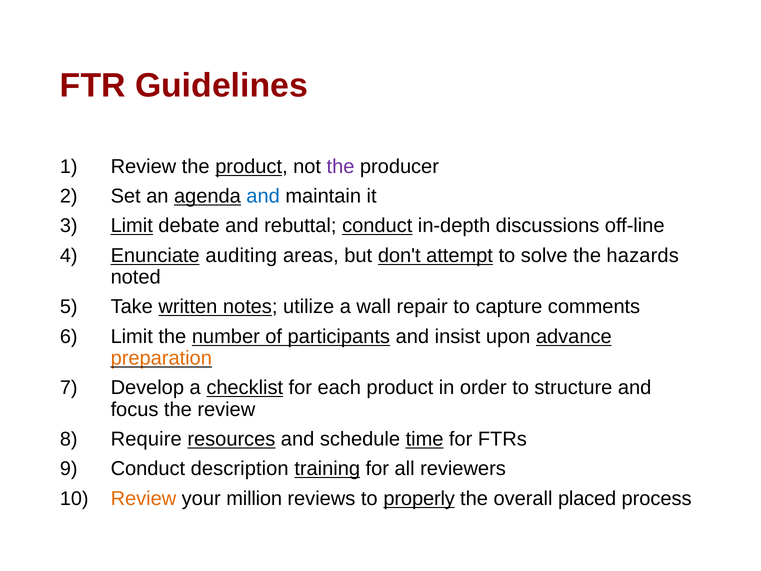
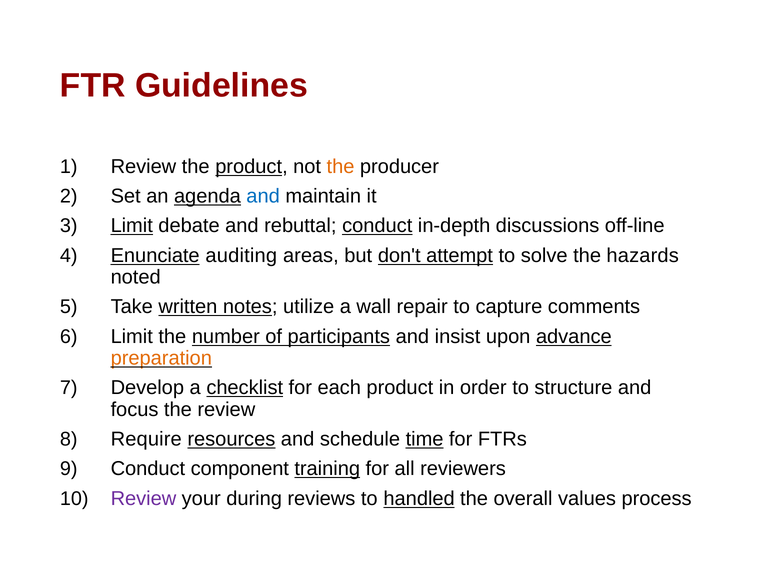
the colour: purple -> orange (341, 166)
description: description -> component (240, 469)
Review colour: orange -> purple (143, 498)
million: million -> during (254, 498)
properly: properly -> handled (419, 498)
placed: placed -> values (587, 498)
